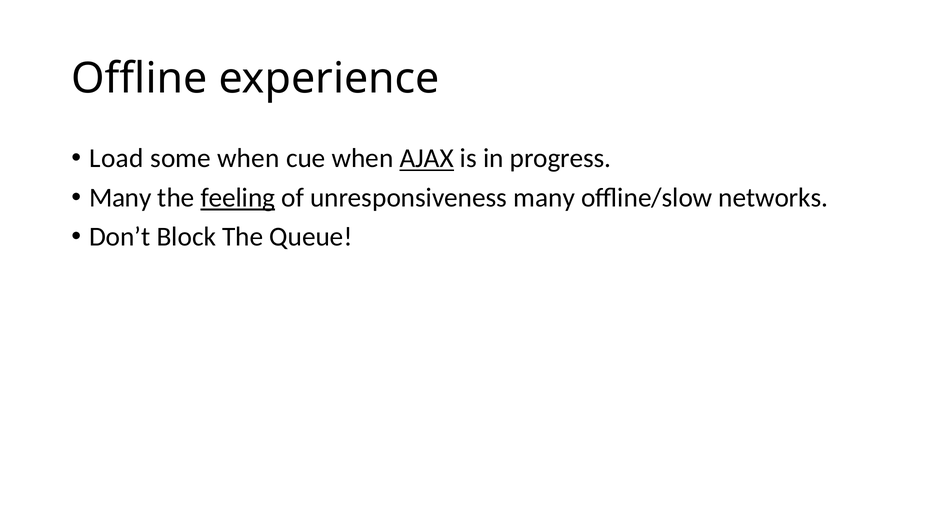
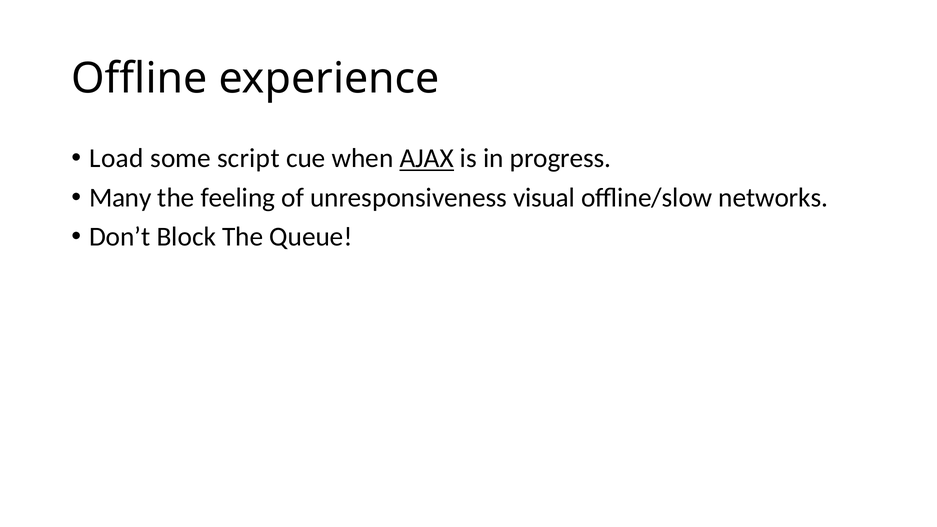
some when: when -> script (248, 158)
feeling underline: present -> none (238, 198)
unresponsiveness many: many -> visual (544, 198)
